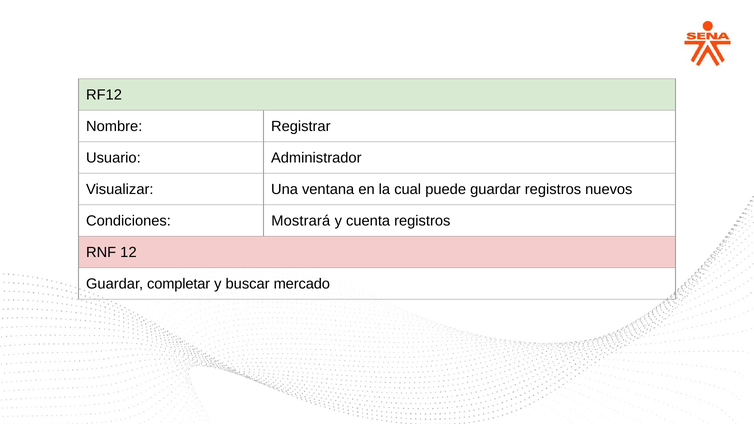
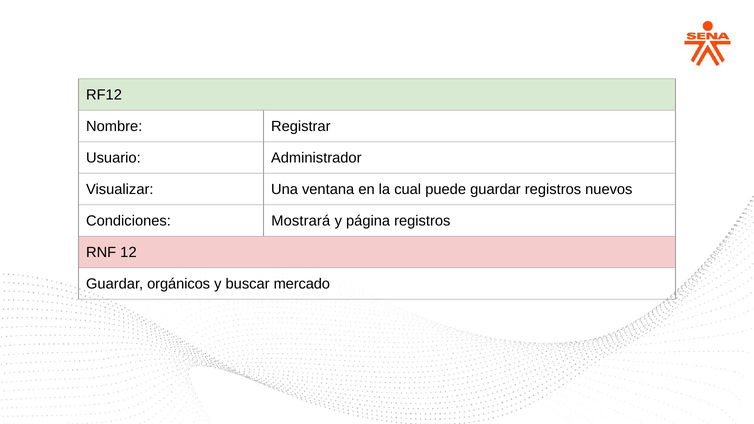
cuenta: cuenta -> página (368, 221)
completar: completar -> orgánicos (179, 284)
